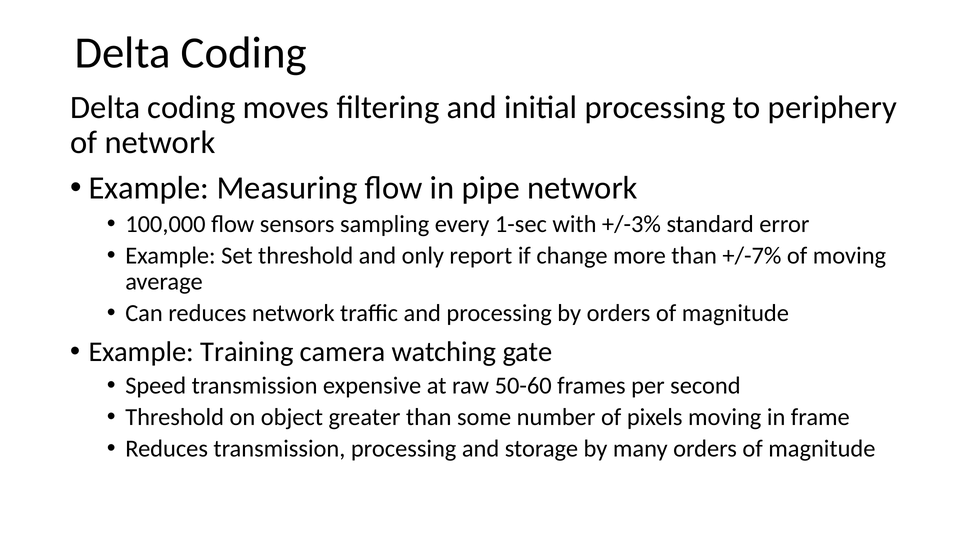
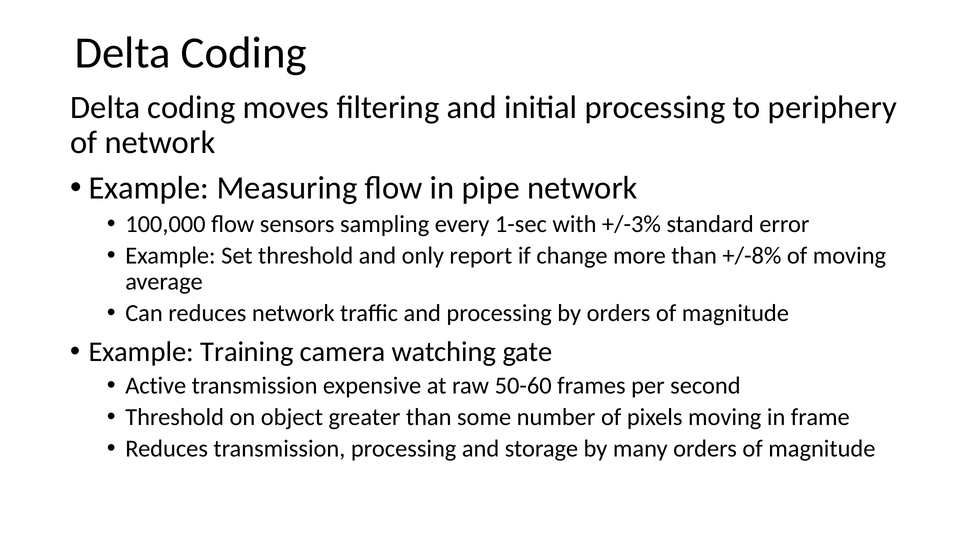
+/-7%: +/-7% -> +/-8% (752, 256)
Speed: Speed -> Active (156, 386)
